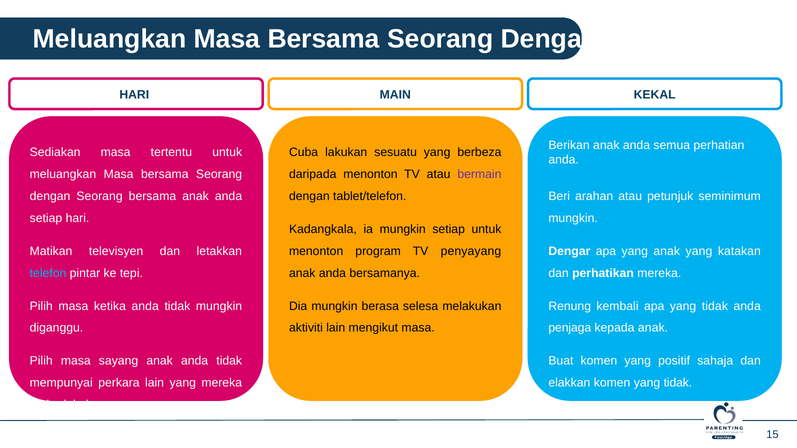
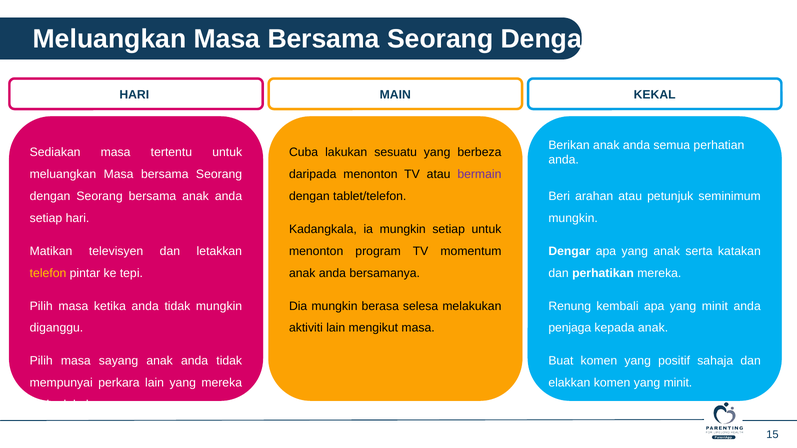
penyayang: penyayang -> momentum (471, 251)
anak yang: yang -> serta (699, 251)
telefon colour: light blue -> yellow (48, 273)
apa yang tidak: tidak -> minit (715, 306)
komen yang tidak: tidak -> minit (678, 383)
